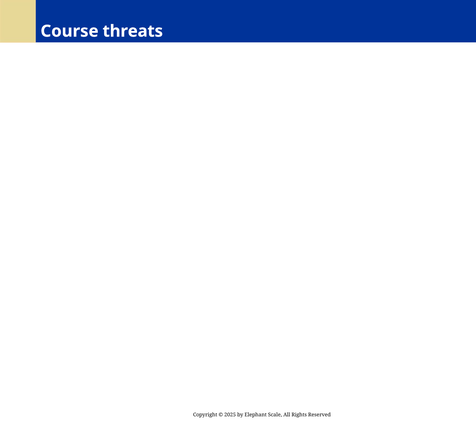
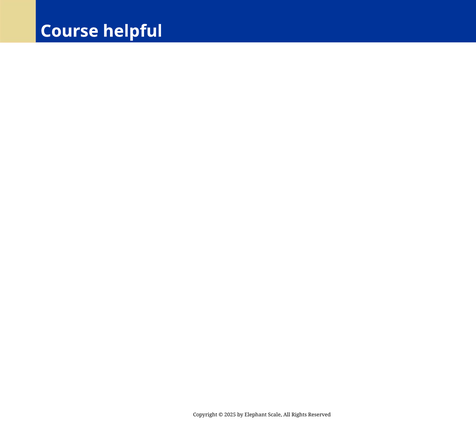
threats: threats -> helpful (133, 31)
